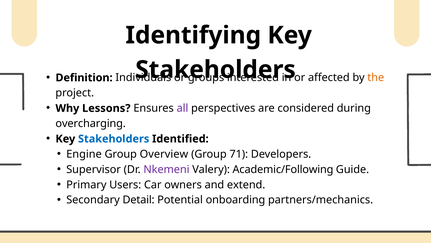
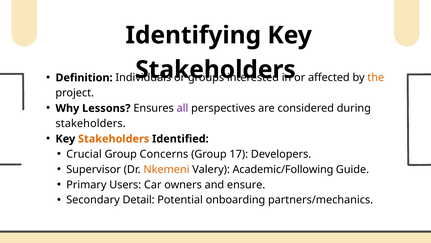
overcharging: overcharging -> stakeholders (91, 123)
Stakeholders colour: blue -> orange (114, 139)
Engine: Engine -> Crucial (84, 154)
Overview: Overview -> Concerns (164, 154)
71: 71 -> 17 (239, 154)
Nkemeni colour: purple -> orange (166, 169)
extend: extend -> ensure (246, 184)
